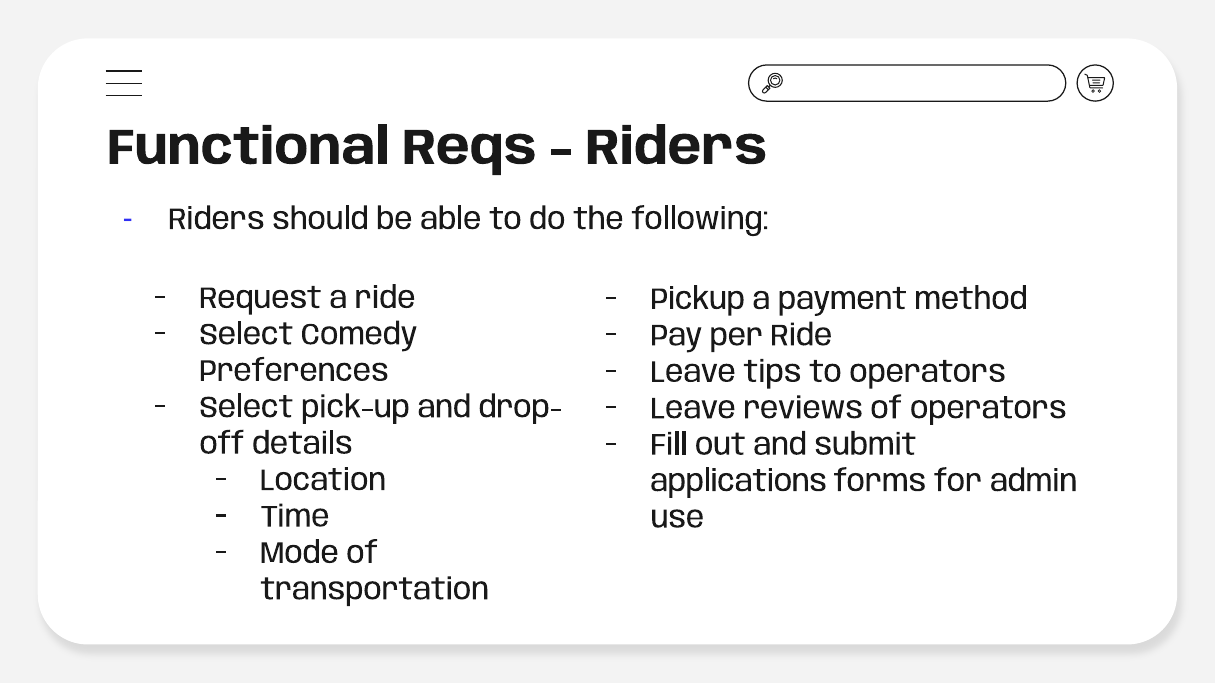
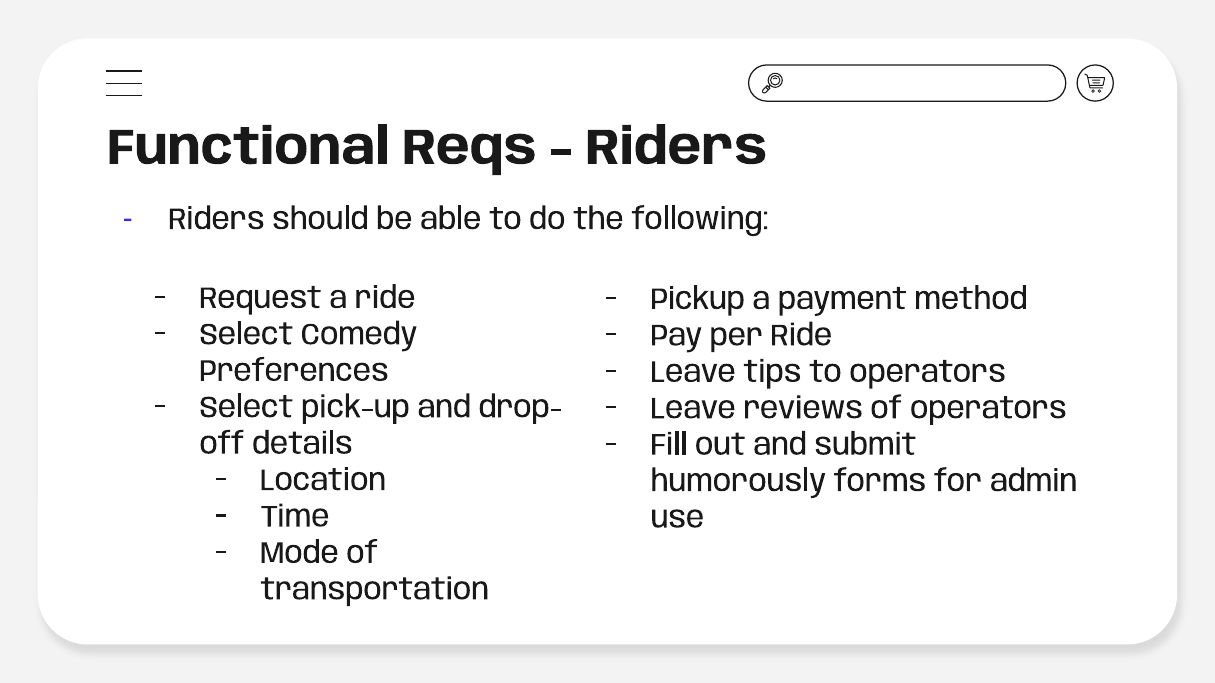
applications: applications -> humorously (738, 481)
